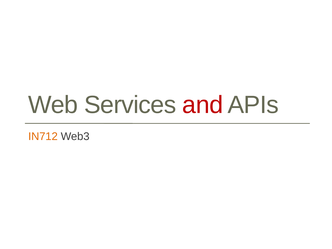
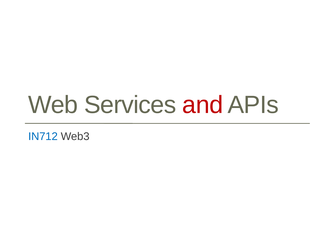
IN712 colour: orange -> blue (43, 136)
